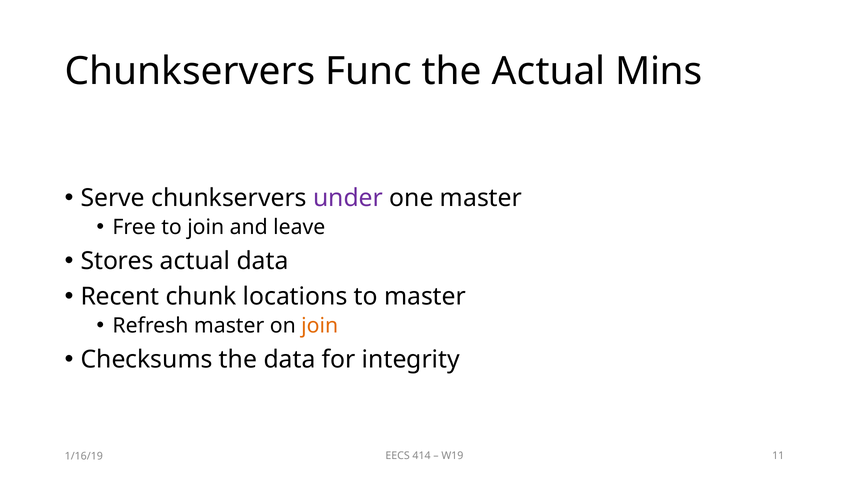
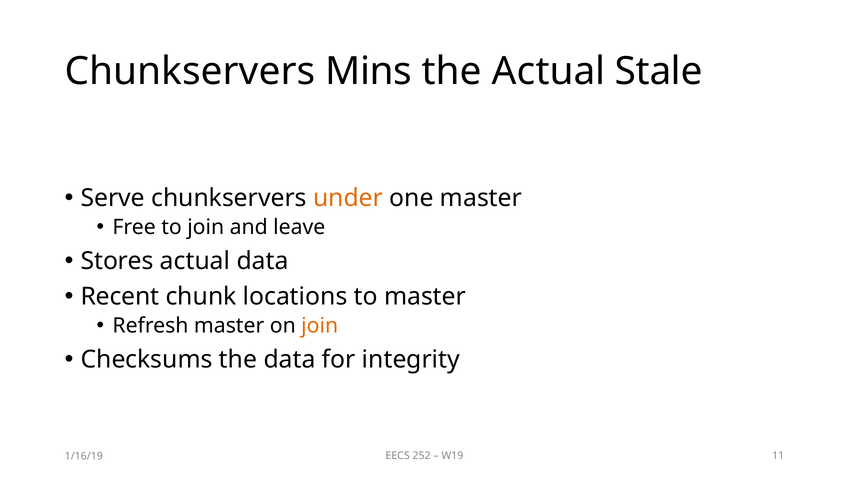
Func: Func -> Mins (369, 71)
Mins: Mins -> Stale (659, 71)
under colour: purple -> orange (348, 198)
414: 414 -> 252 (422, 455)
